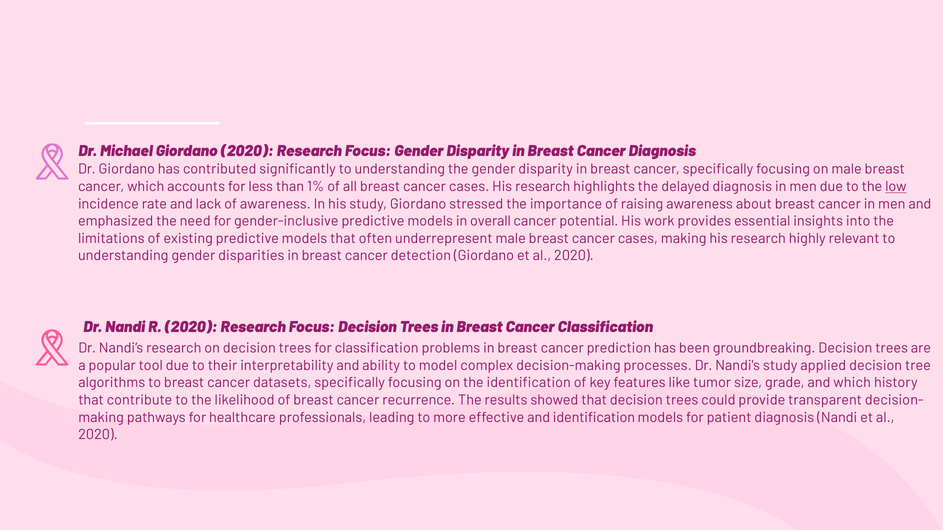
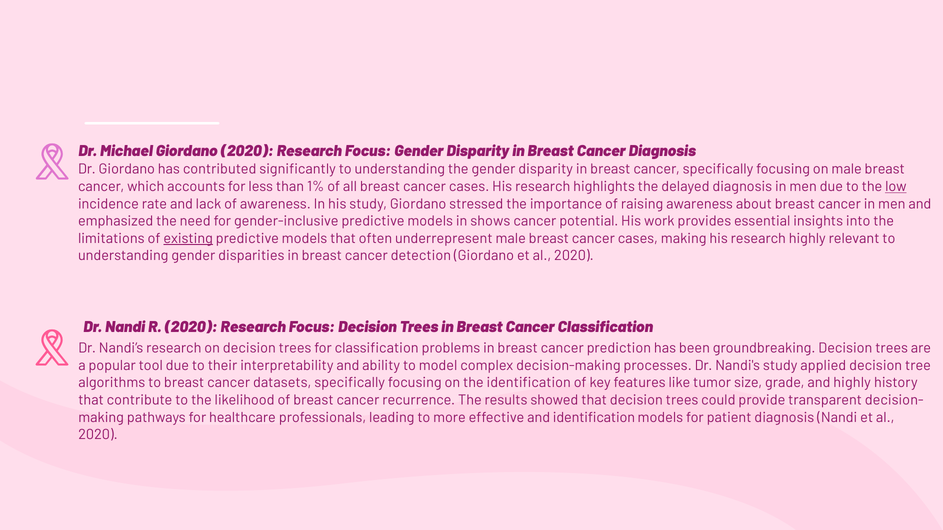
overall: overall -> shows (490, 221)
existing underline: none -> present (188, 239)
and which: which -> highly (852, 383)
